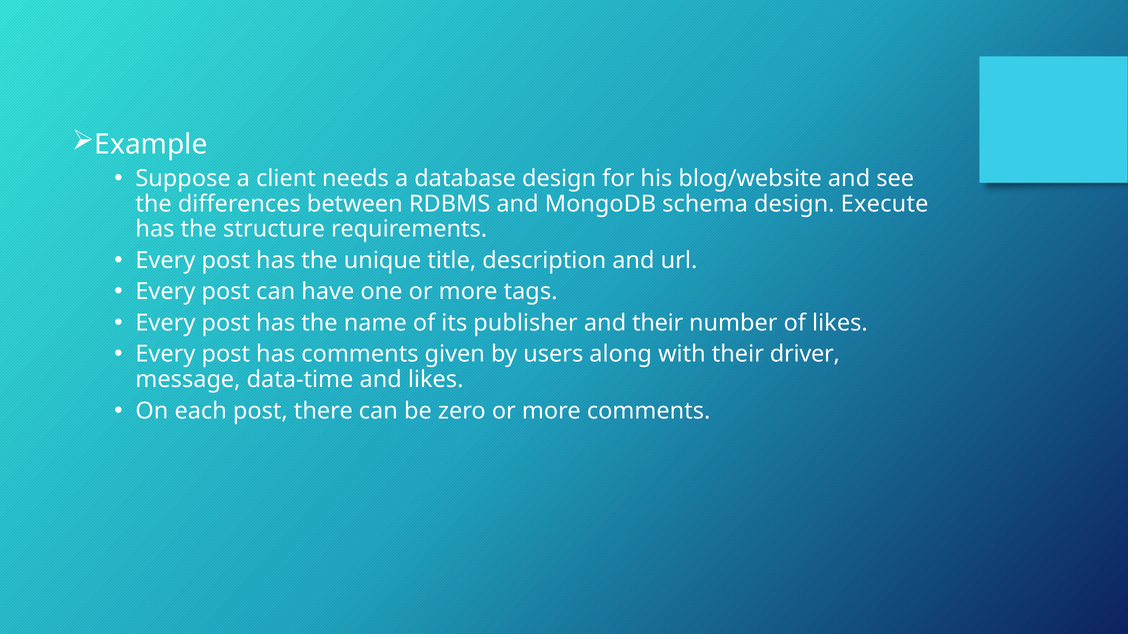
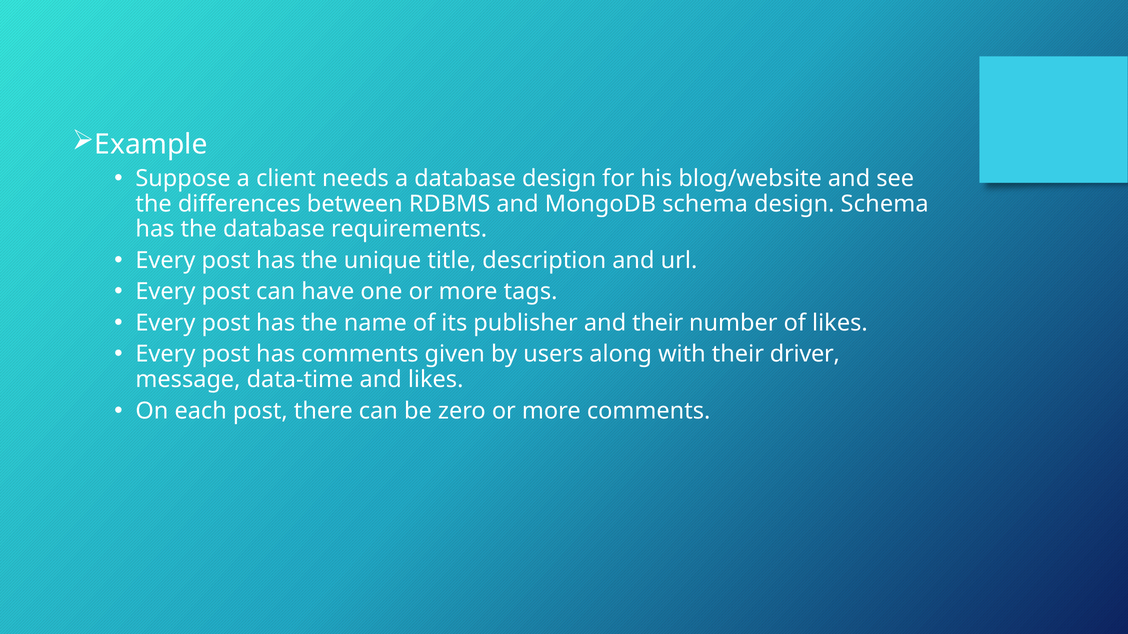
design Execute: Execute -> Schema (885, 204)
the structure: structure -> database (274, 229)
